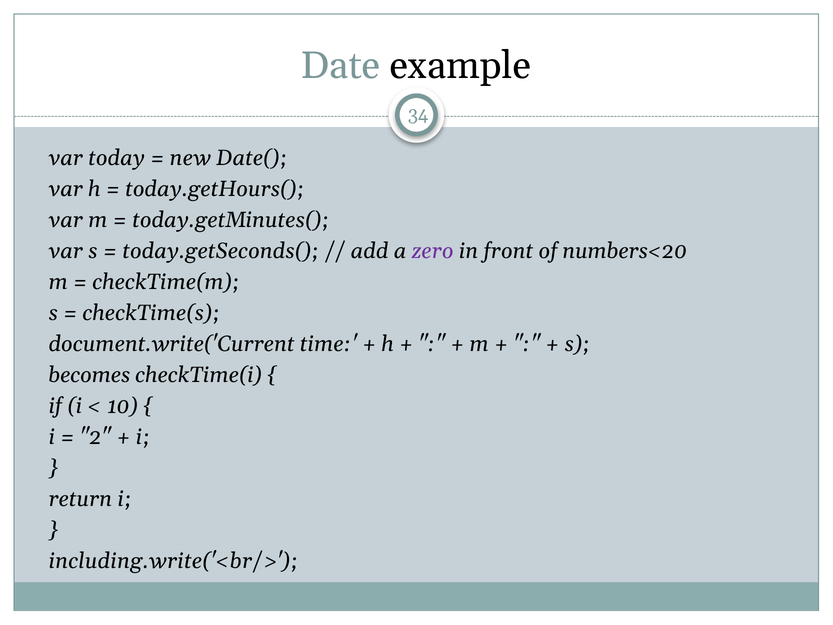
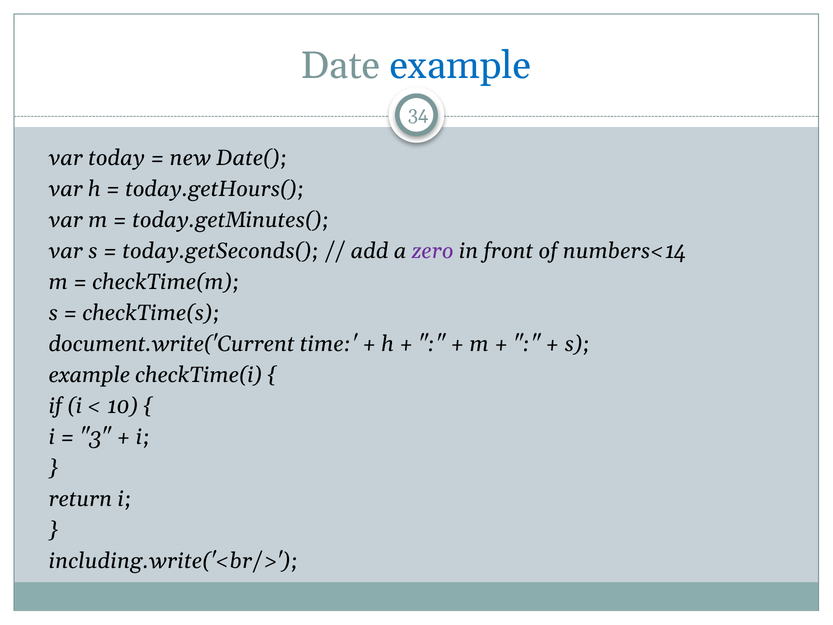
example colour: black -> blue (460, 66)
numbers<20: numbers<20 -> numbers<14 (625, 251)
becomes: becomes -> example (89, 375)
2: 2 -> 3 (95, 437)
